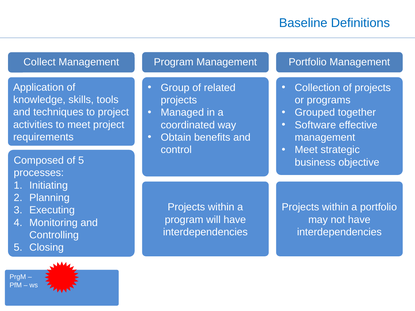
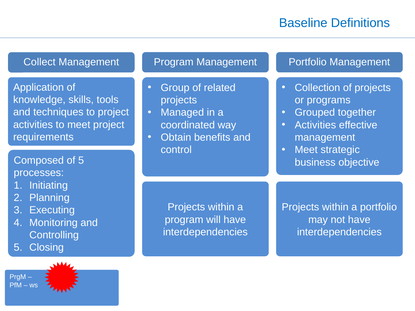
Software: Software -> Activities (315, 125)
